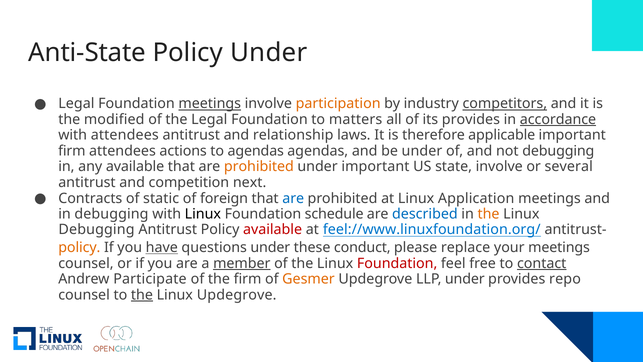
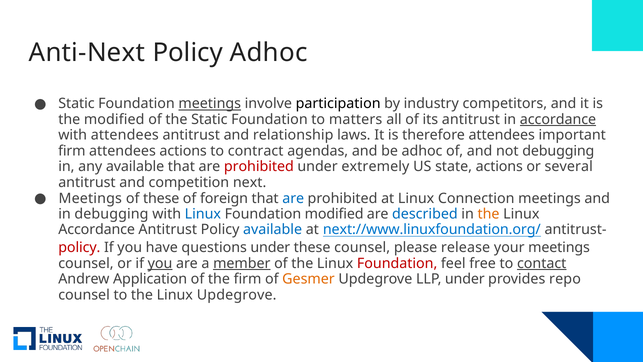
Anti-State: Anti-State -> Anti-Next (87, 53)
Policy Under: Under -> Adhoc (269, 53)
Legal: Legal -> Static (76, 104)
participation colour: orange -> black (338, 104)
competitors underline: present -> none (505, 104)
the Legal: Legal -> Static (209, 119)
its provides: provides -> antitrust (471, 119)
therefore applicable: applicable -> attendees (502, 135)
to agendas: agendas -> contract (256, 151)
be under: under -> adhoc (422, 151)
prohibited colour: orange -> red (259, 167)
under important: important -> extremely (375, 167)
state involve: involve -> actions (499, 167)
Contracts: Contracts -> Meetings (90, 198)
of static: static -> these (161, 198)
Application: Application -> Connection (476, 198)
Linux colour: black -> blue (203, 214)
Foundation schedule: schedule -> modified (334, 214)
Debugging: Debugging -> Accordance (97, 229)
available colour: red -> blue (273, 229)
feel://www.linuxfoundation.org/: feel://www.linuxfoundation.org/ -> next://www.linuxfoundation.org/ (432, 229)
policy colour: orange -> red (79, 247)
have underline: present -> none (162, 247)
these conduct: conduct -> counsel (362, 247)
replace: replace -> release (466, 247)
you underline: none -> present (160, 263)
Participate: Participate -> Application (150, 279)
the underline: present -> none (142, 295)
